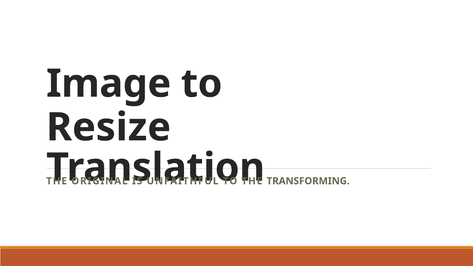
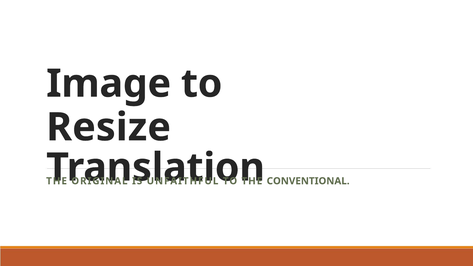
TRANSFORMING: TRANSFORMING -> CONVENTIONAL (308, 181)
